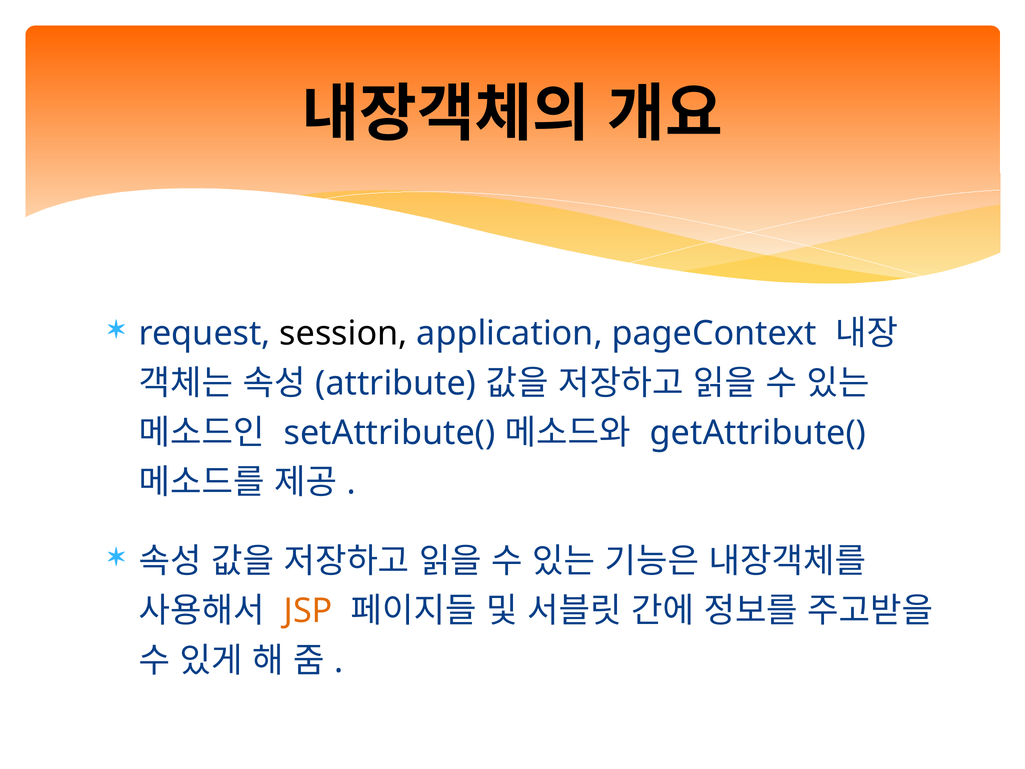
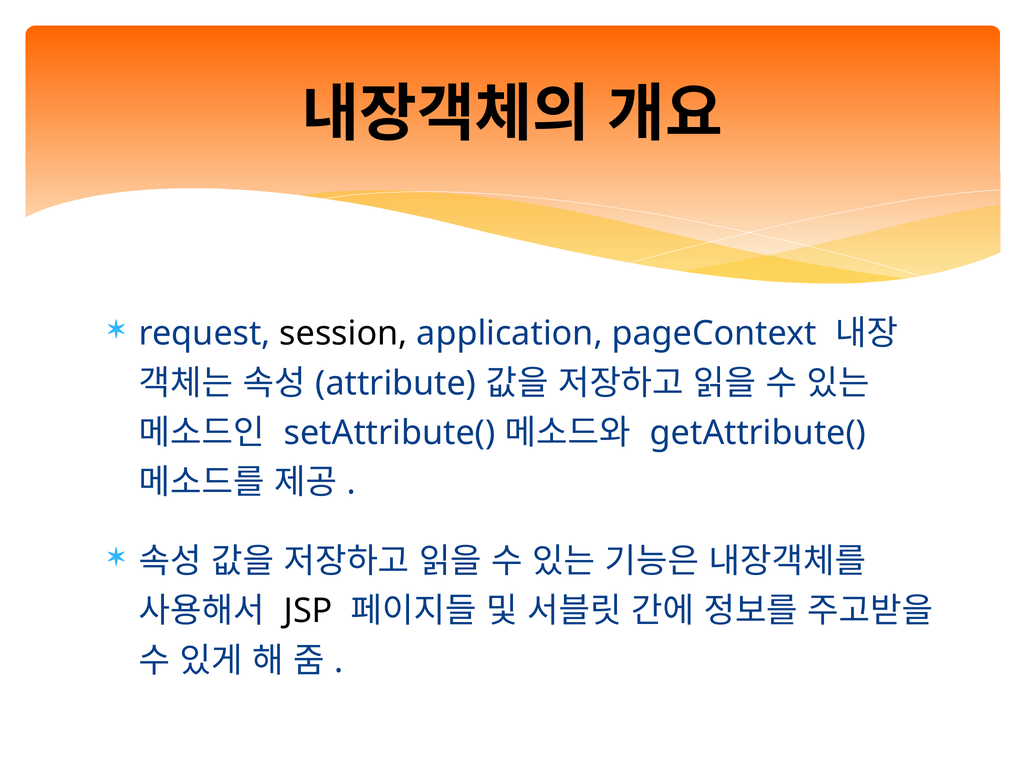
JSP colour: orange -> black (308, 611)
